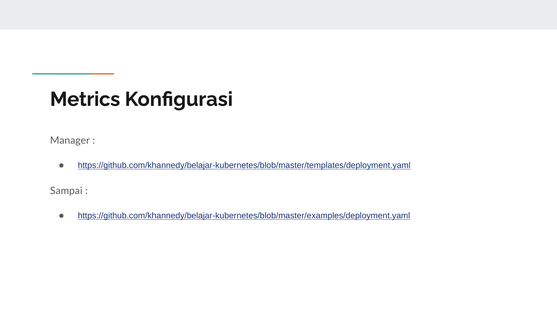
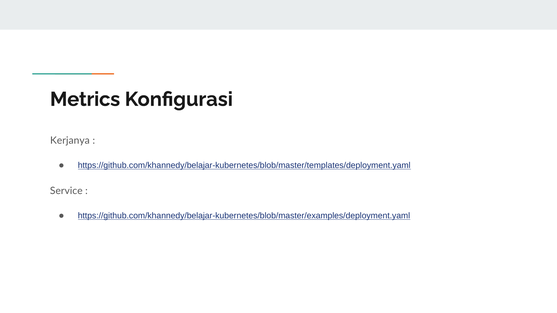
Manager: Manager -> Kerjanya (70, 141)
Sampai: Sampai -> Service (66, 191)
